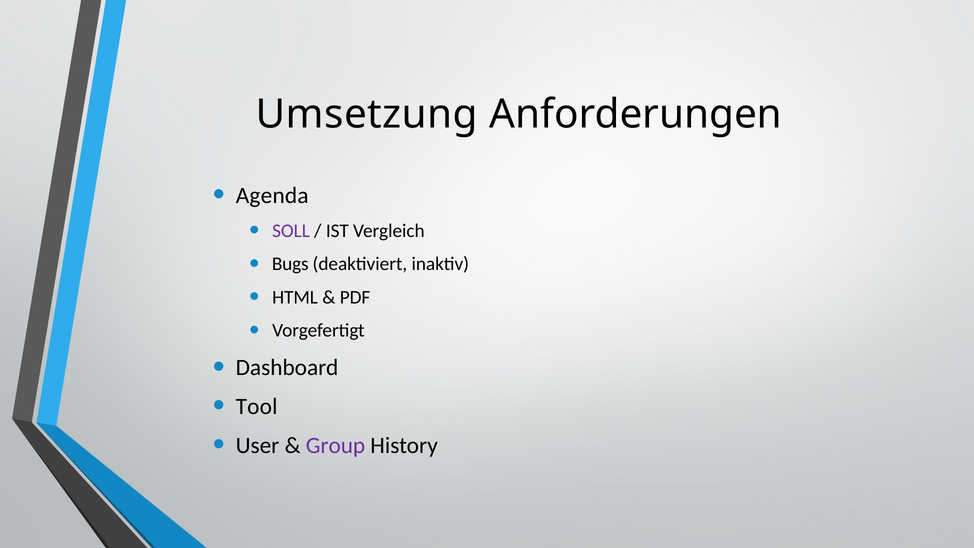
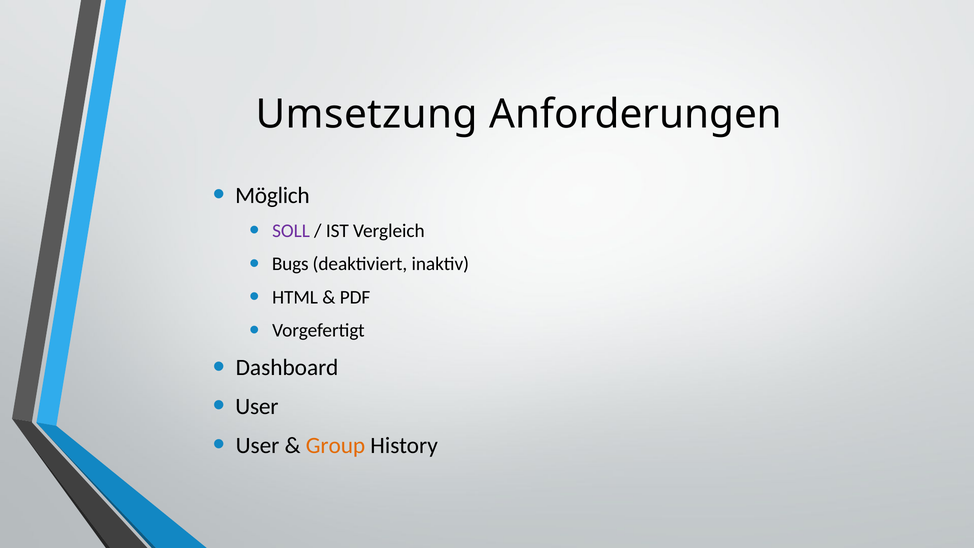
Agenda: Agenda -> Möglich (272, 195)
Tool: Tool -> User (257, 406)
Group colour: purple -> orange (336, 445)
